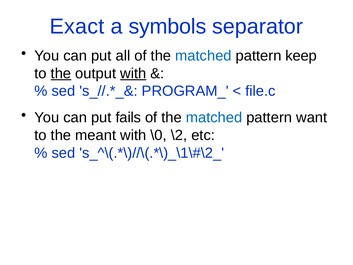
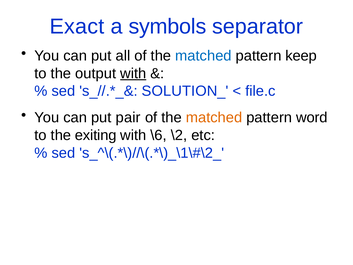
the underline: present -> none (61, 73)
PROGRAM_: PROGRAM_ -> SOLUTION_ (185, 91)
fails: fails -> pair (128, 118)
matched colour: blue -> orange (214, 118)
want: want -> word (312, 118)
meant: meant -> exiting (96, 135)
\0: \0 -> \6 (159, 135)
